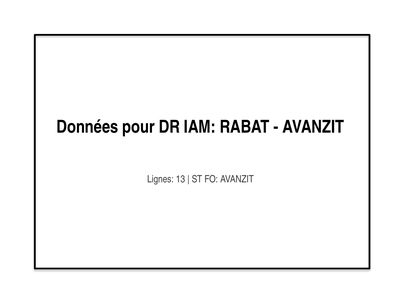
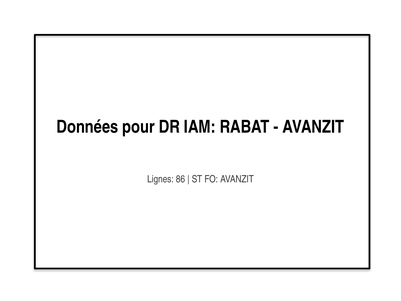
13: 13 -> 86 (180, 179)
